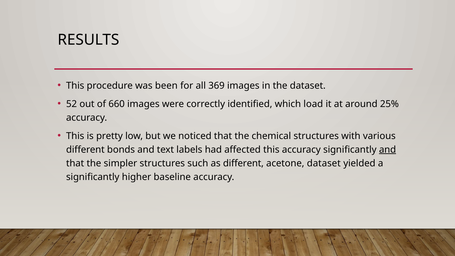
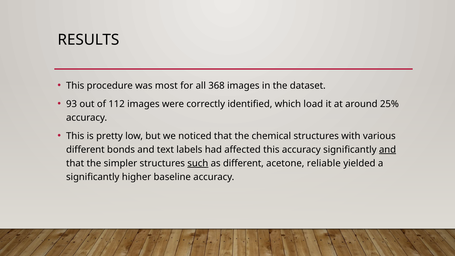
been: been -> most (166, 86)
369: 369 -> 368 (217, 86)
52: 52 -> 93 (72, 104)
660: 660 -> 112 (117, 104)
such underline: none -> present (198, 163)
acetone dataset: dataset -> reliable (324, 163)
